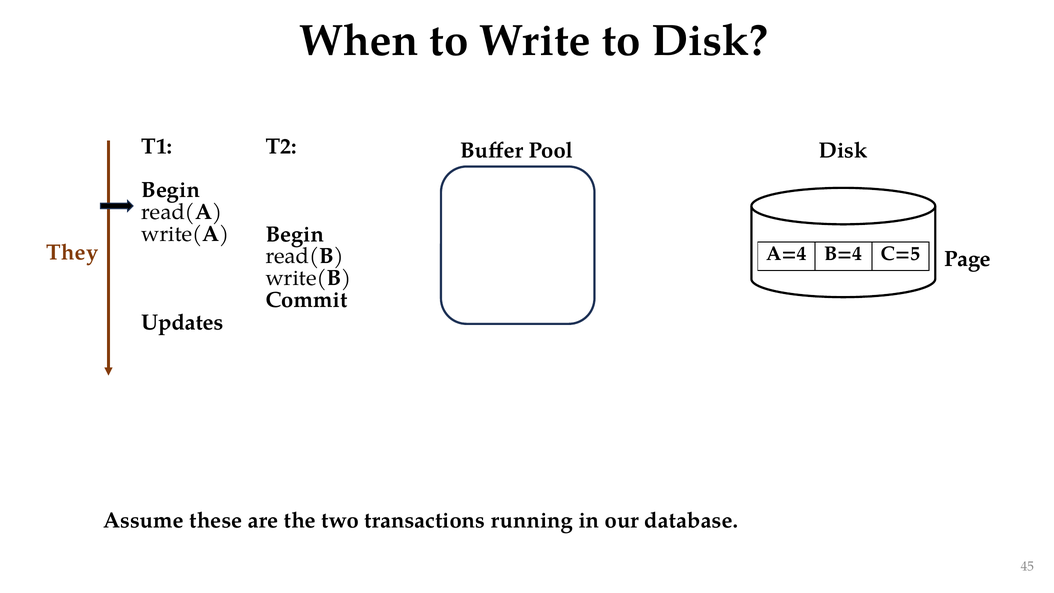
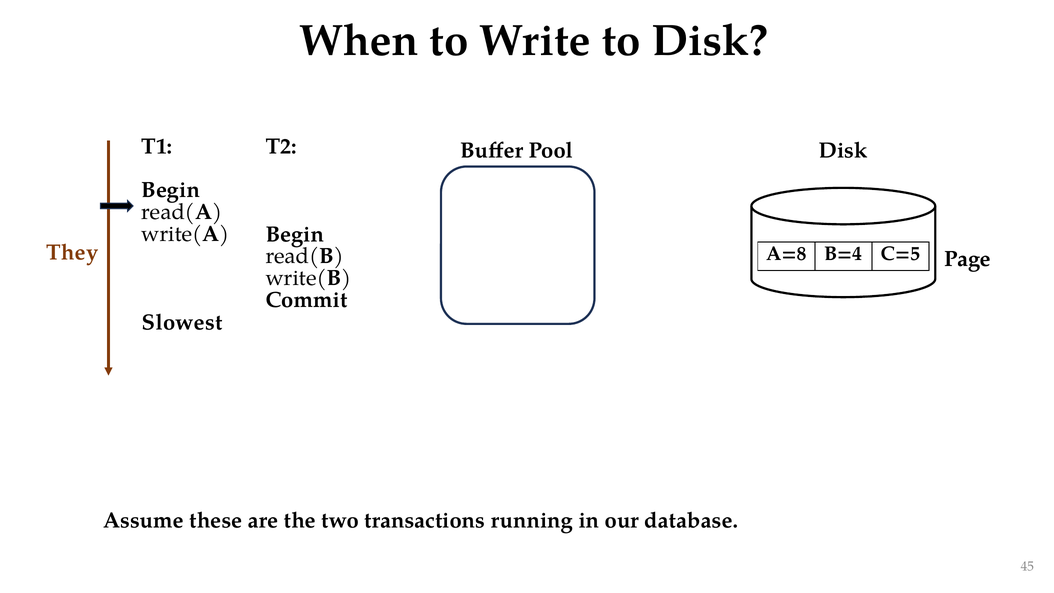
A=4: A=4 -> A=8 (786, 254)
Updates: Updates -> Slowest (182, 322)
